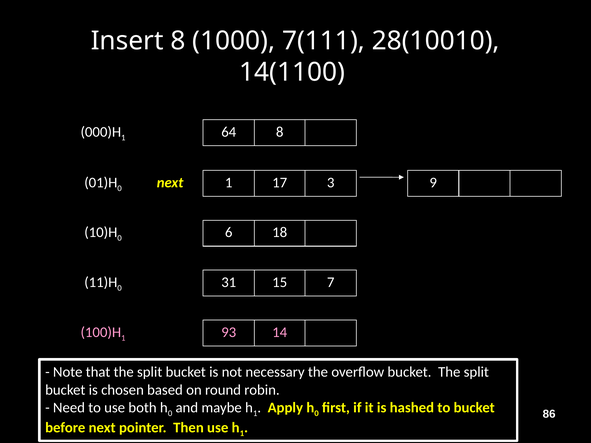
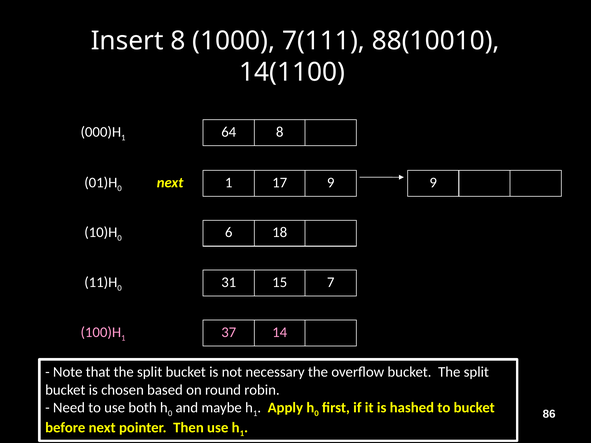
28(10010: 28(10010 -> 88(10010 (436, 41)
17 3: 3 -> 9 (331, 183)
93: 93 -> 37 (229, 332)
